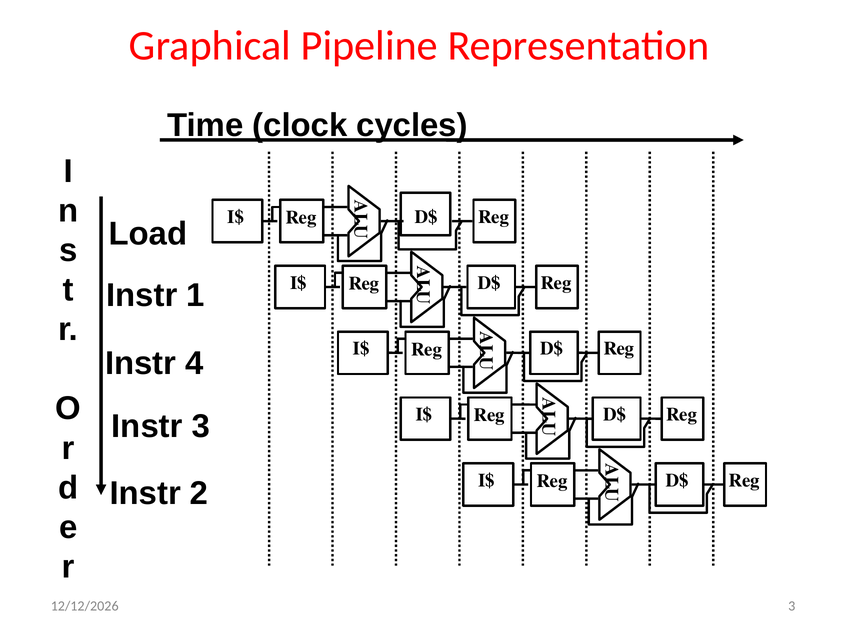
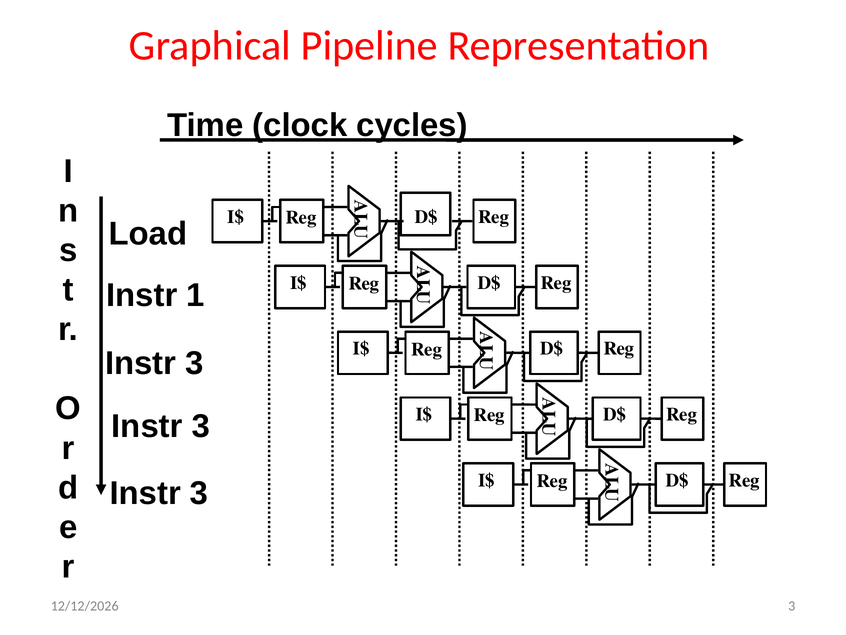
4: 4 -> 3 (194, 363)
2: 2 -> 3 (199, 493)
